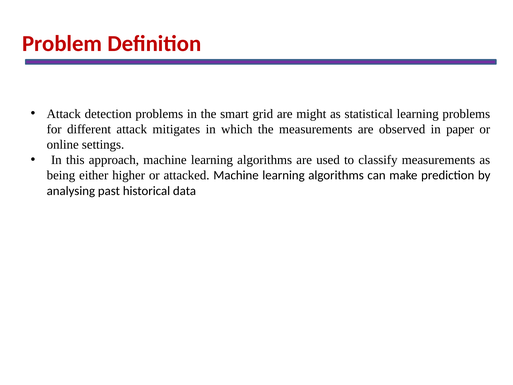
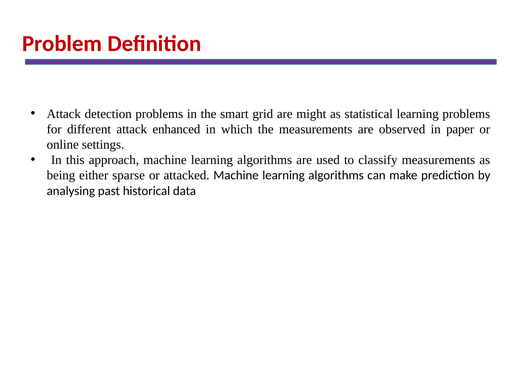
mitigates: mitigates -> enhanced (176, 129)
higher: higher -> sparse (129, 175)
